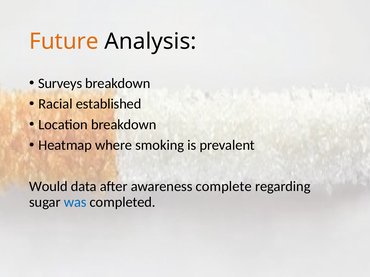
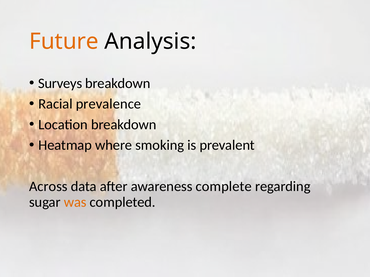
established: established -> prevalence (108, 104)
Would: Would -> Across (48, 187)
was colour: blue -> orange (75, 202)
